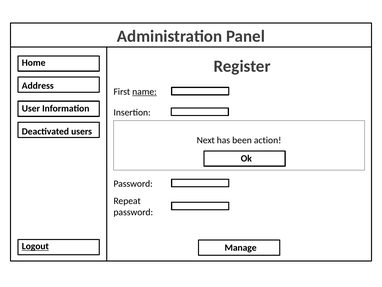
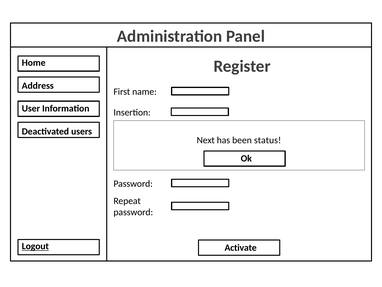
name underline: present -> none (144, 91)
action: action -> status (268, 140)
Manage: Manage -> Activate (241, 247)
